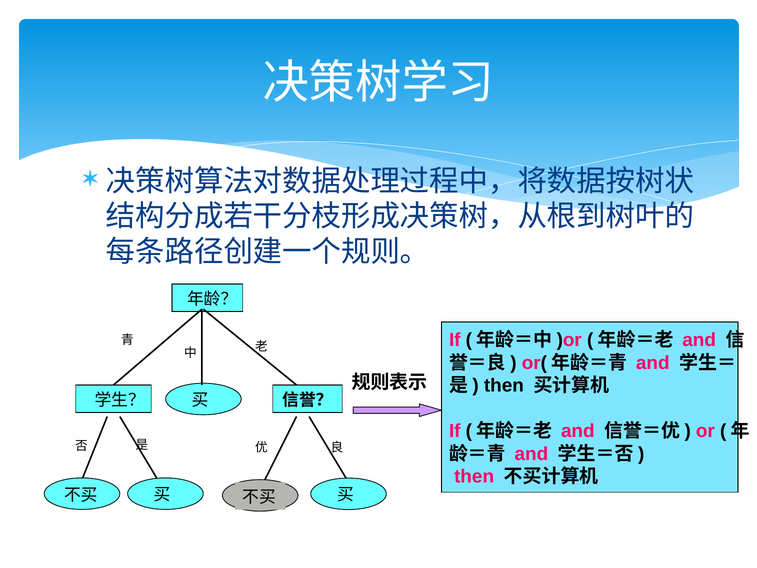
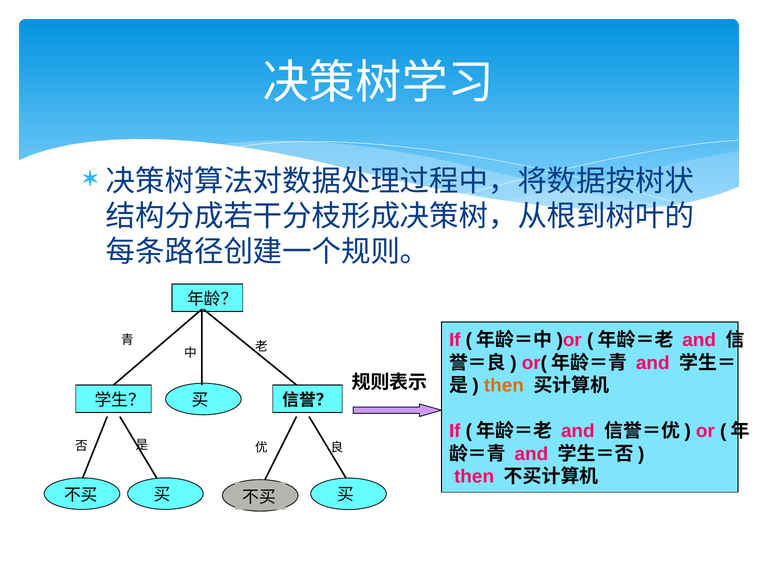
then colour: black -> orange (504, 385)
